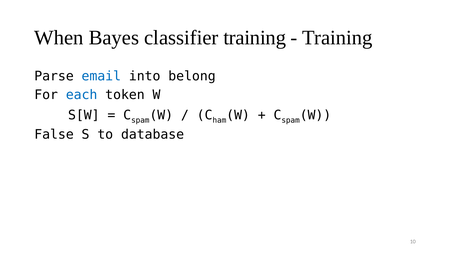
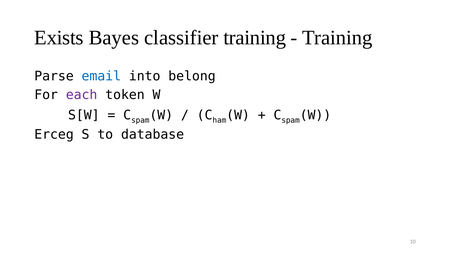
When: When -> Exists (59, 38)
each colour: blue -> purple (82, 95)
False: False -> Erceg (54, 135)
